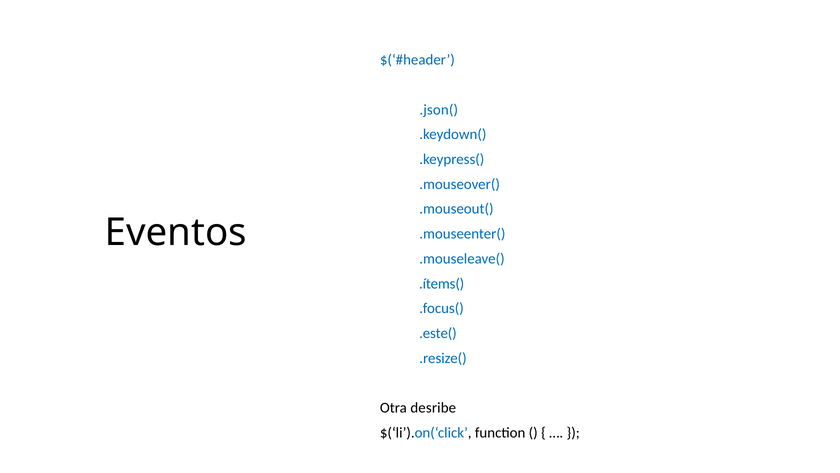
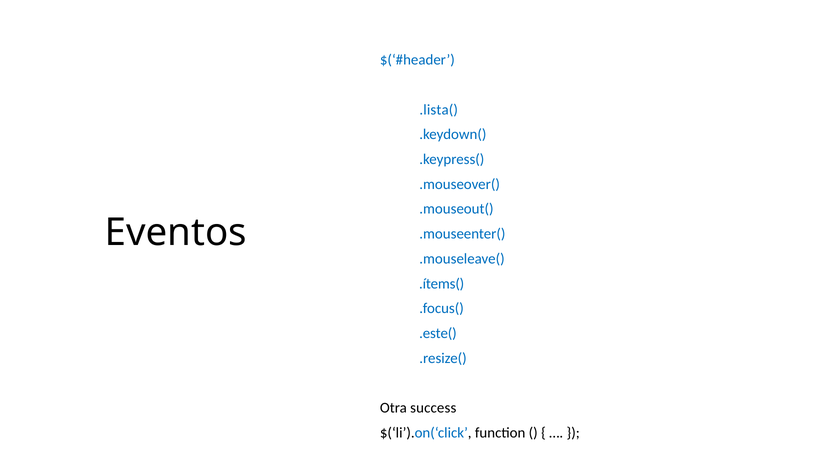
.json(: .json( -> .lista( (439, 110)
desribe: desribe -> success (433, 407)
